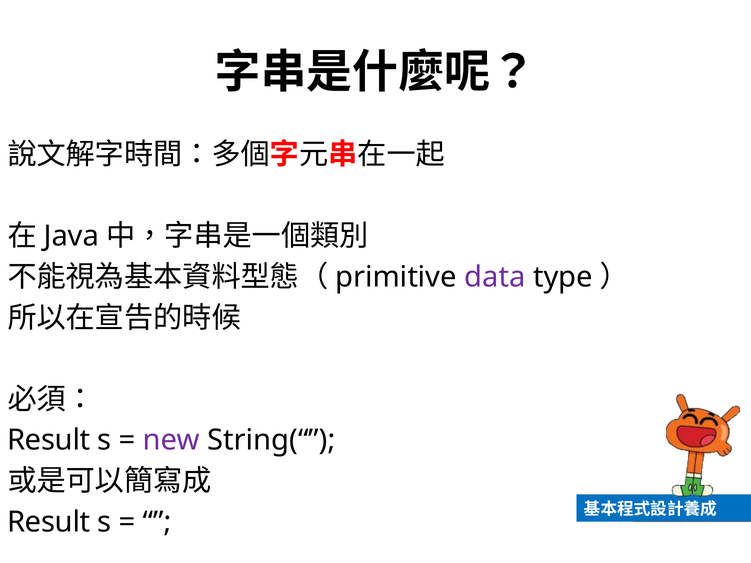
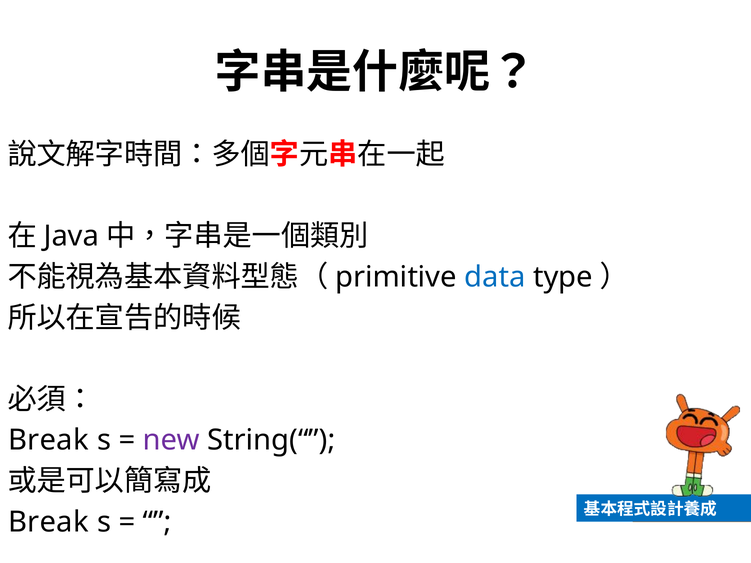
data colour: purple -> blue (495, 277)
Result: Result -> Break (48, 441)
Result: Result -> Break (48, 522)
